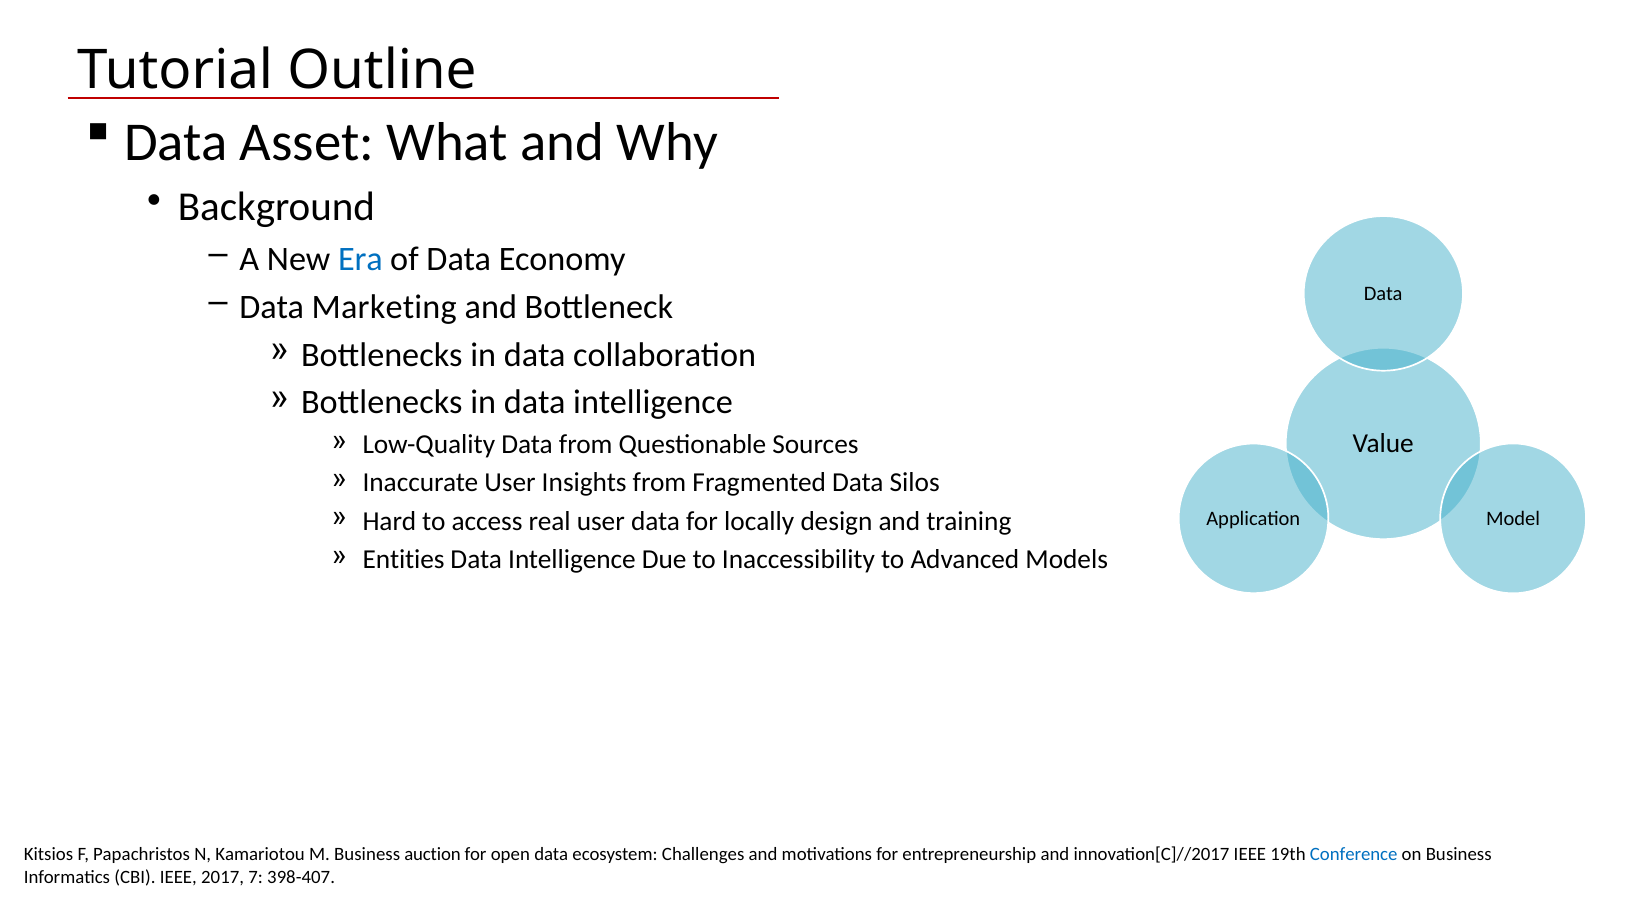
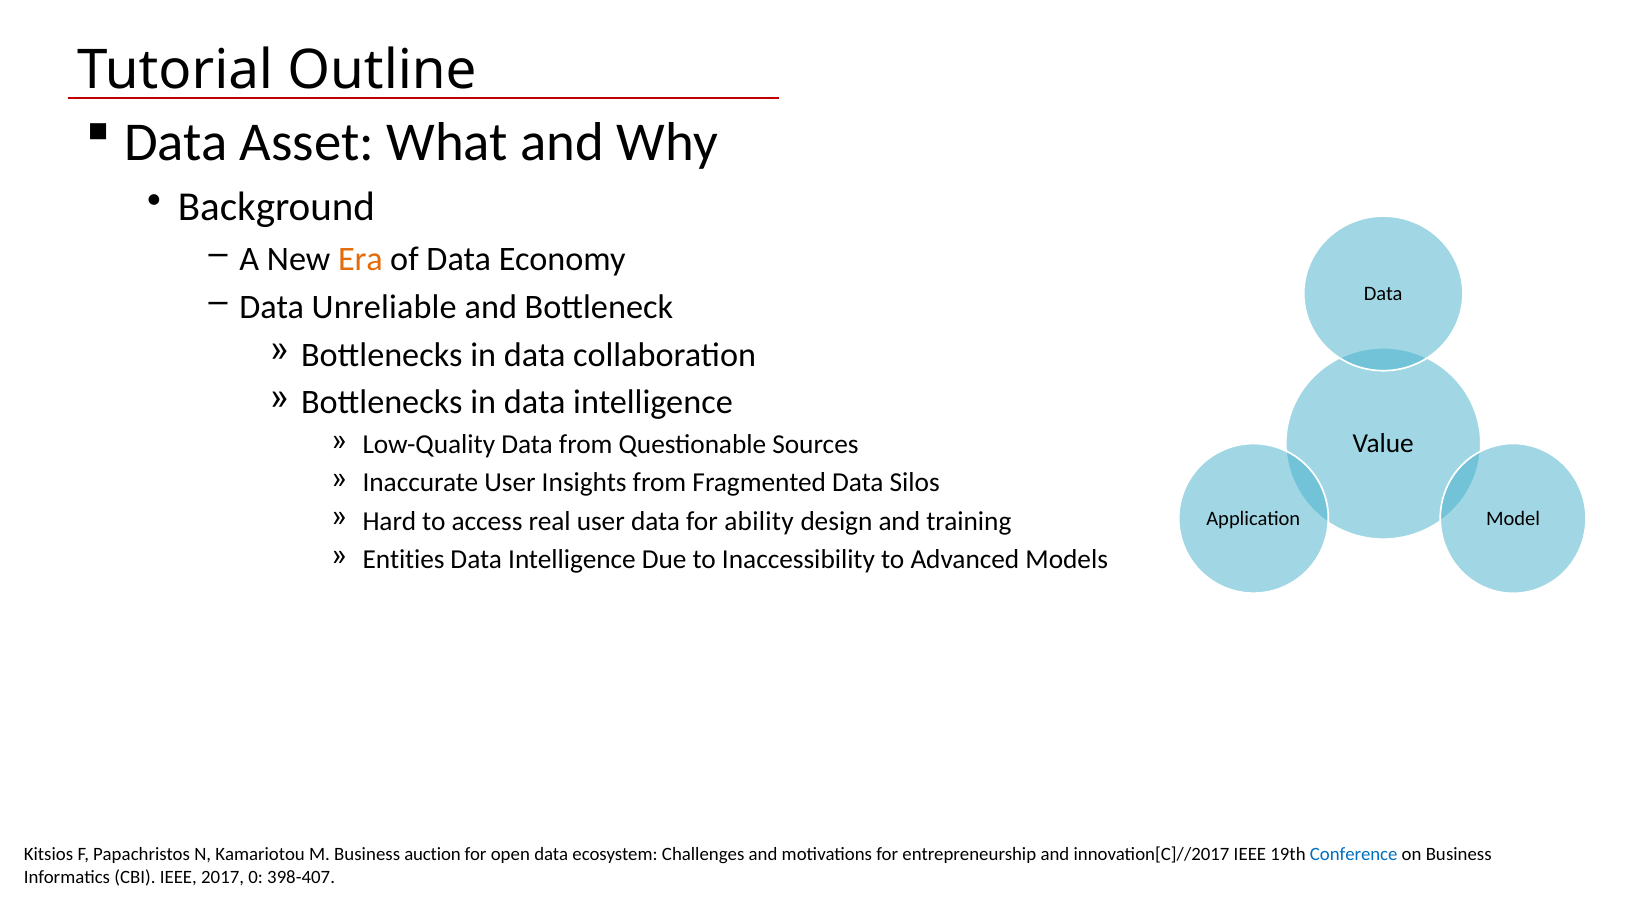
Era colour: blue -> orange (360, 259)
Marketing: Marketing -> Unreliable (384, 307)
locally: locally -> ability (759, 521)
7: 7 -> 0 (256, 876)
